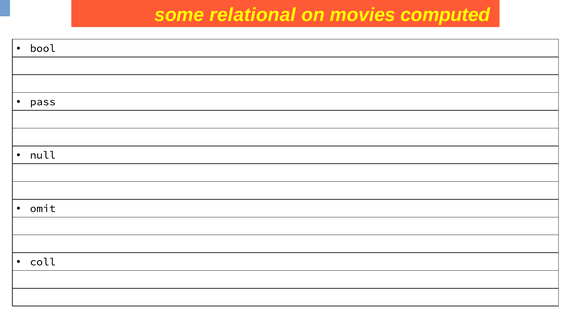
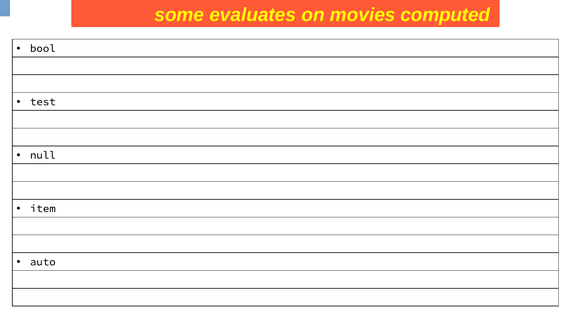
relational: relational -> evaluates (253, 15)
pass: pass -> test (43, 102)
omit: omit -> item (43, 209)
coll: coll -> auto (43, 262)
